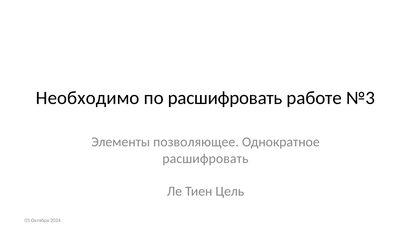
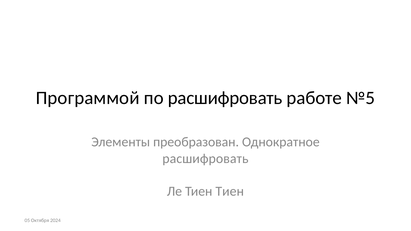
Необходимо: Необходимо -> Программой (88, 98)
№3: №3 -> №5 (360, 98)
позволяющее: позволяющее -> преобразован (196, 142)
Тиен Цель: Цель -> Тиен (230, 192)
